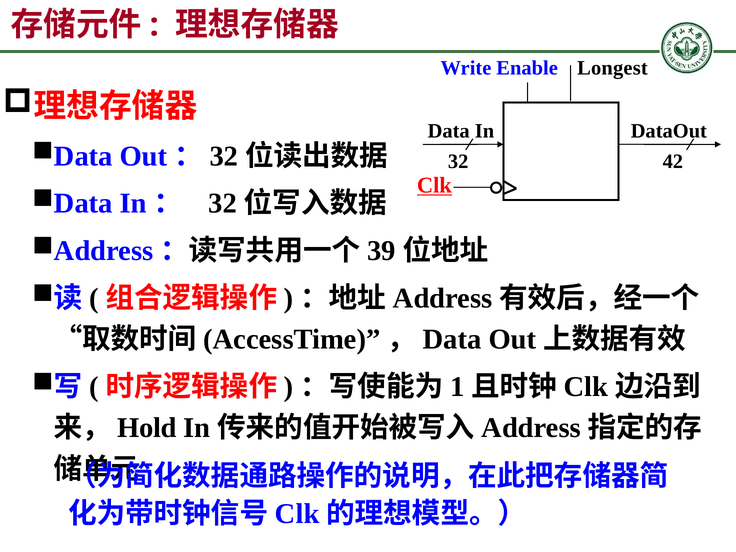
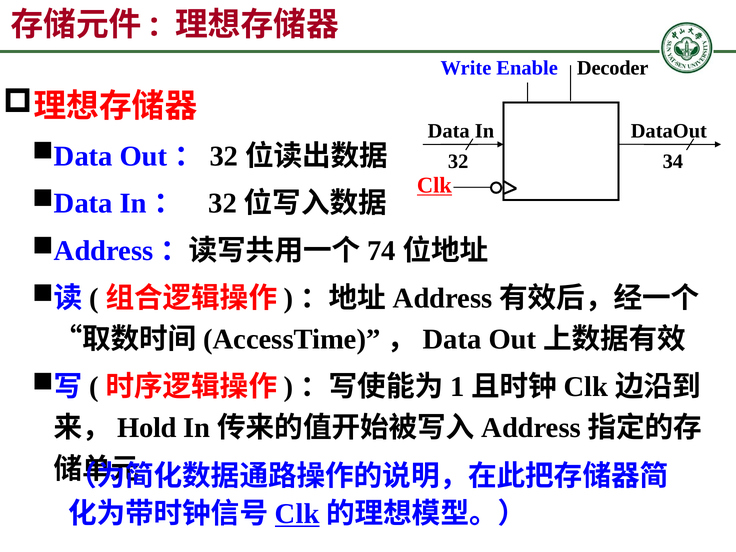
Longest: Longest -> Decoder (613, 68)
42: 42 -> 34 (673, 162)
39: 39 -> 74 (381, 251)
Clk underline: none -> present (297, 514)
